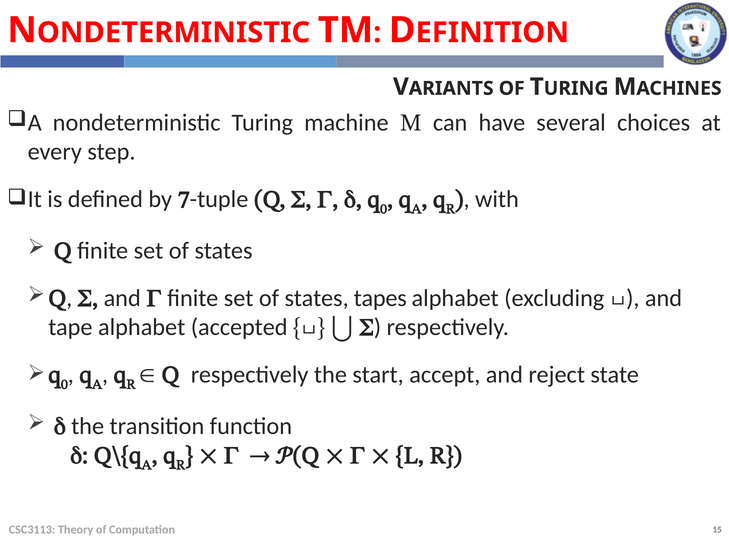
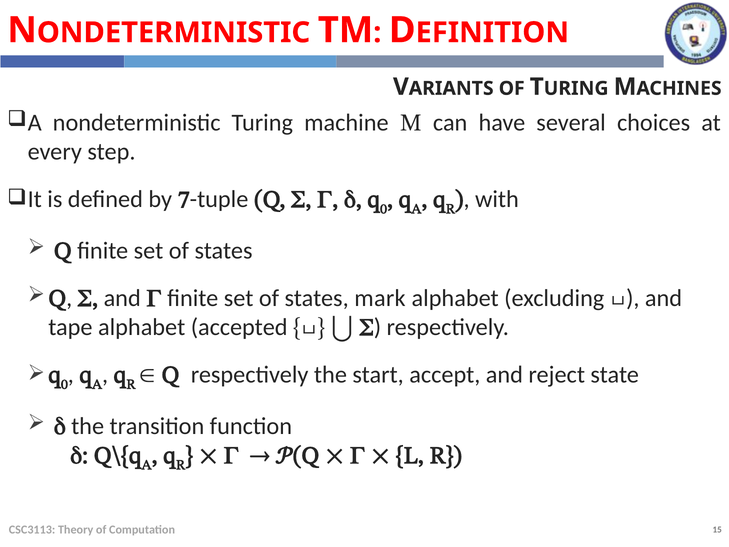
tapes: tapes -> mark (380, 298)
